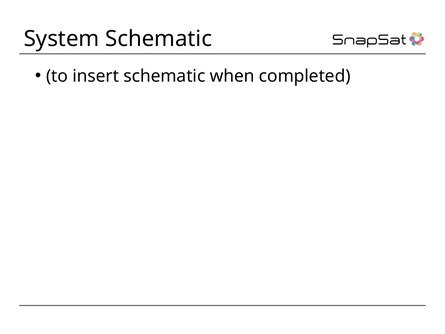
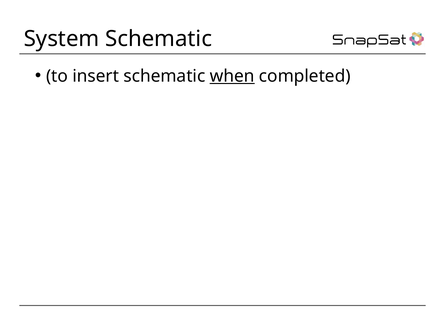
when underline: none -> present (232, 76)
